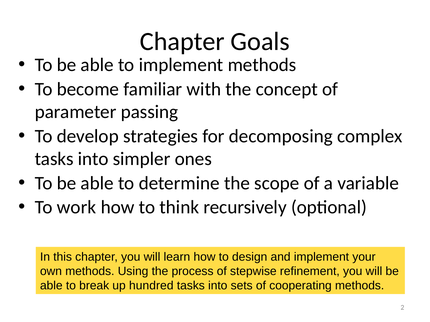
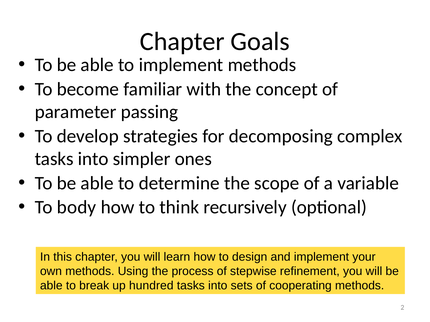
work: work -> body (77, 208)
